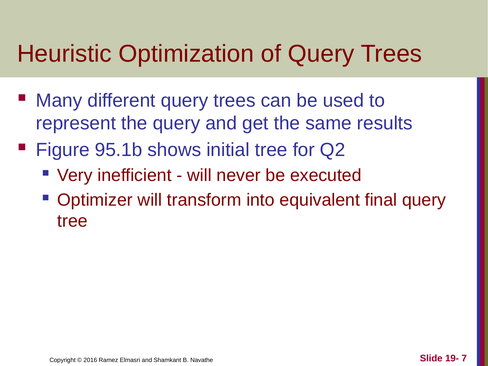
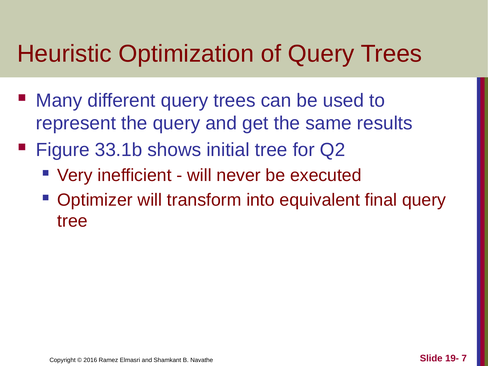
95.1b: 95.1b -> 33.1b (119, 150)
